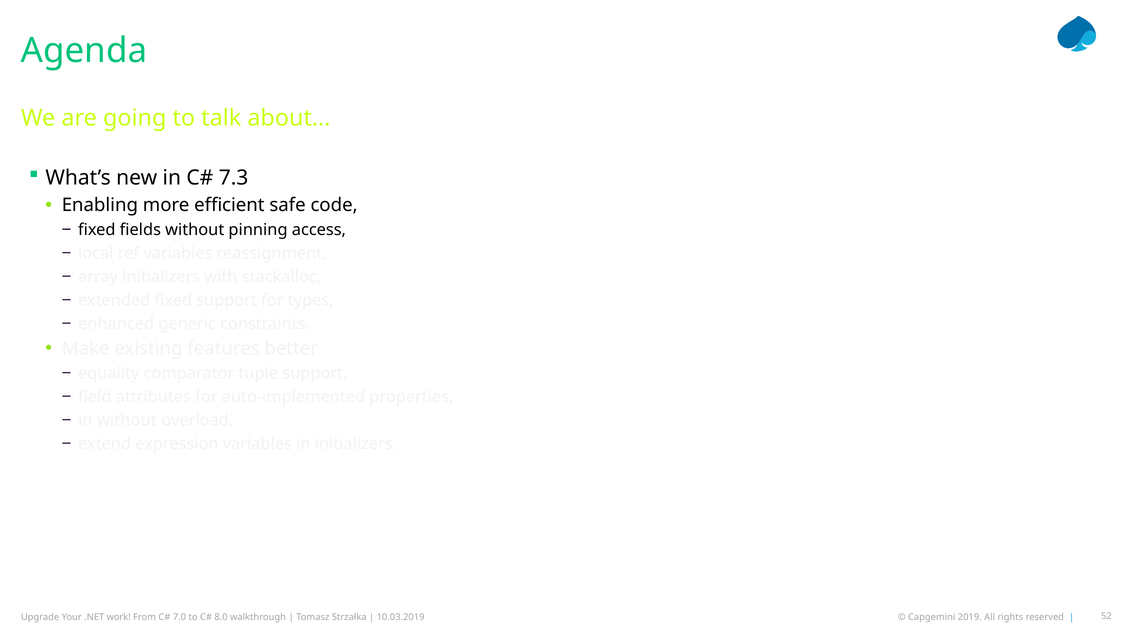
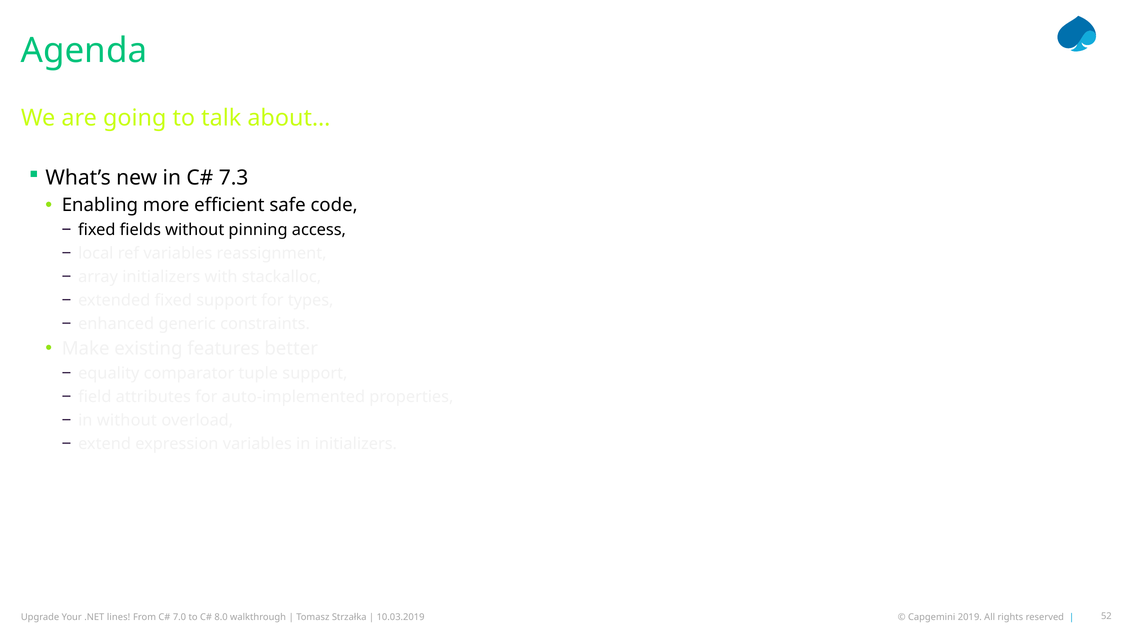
work: work -> lines (119, 618)
